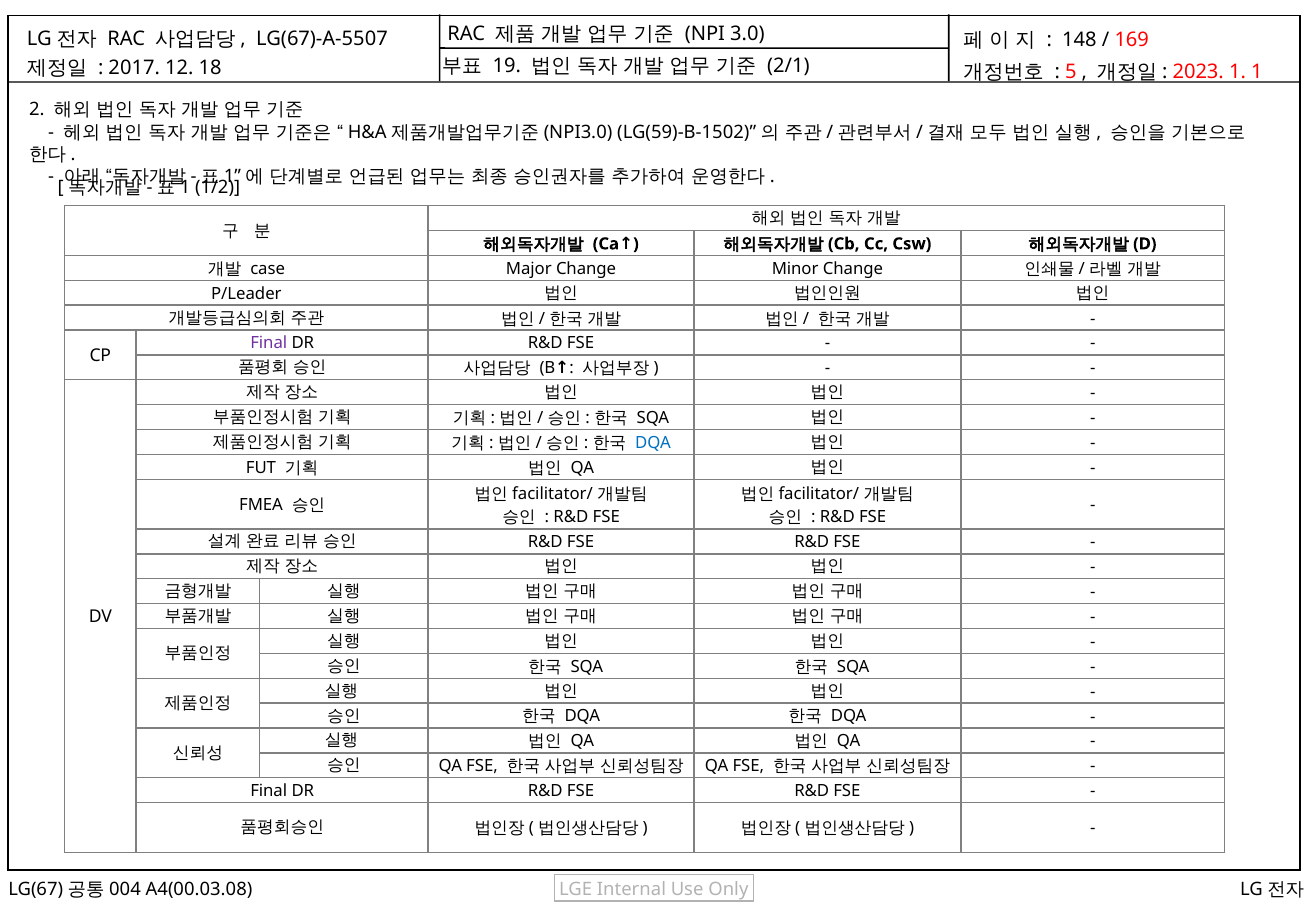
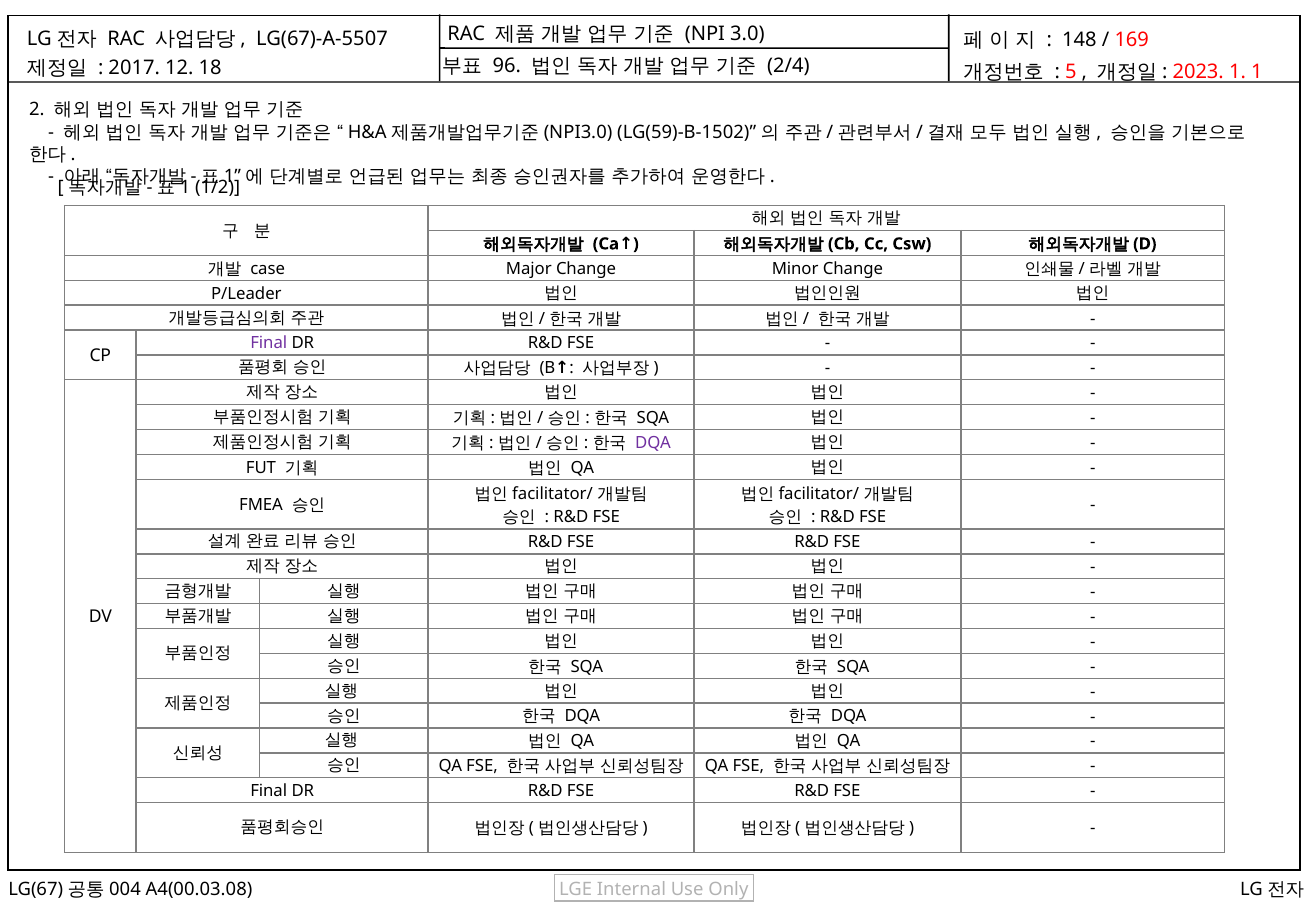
19: 19 -> 96 (507, 66)
2/1: 2/1 -> 2/4 (788, 66)
DQA colour: blue -> purple (653, 443)
